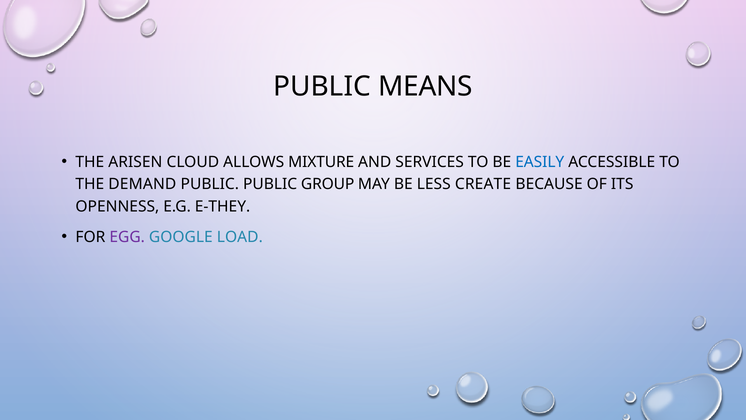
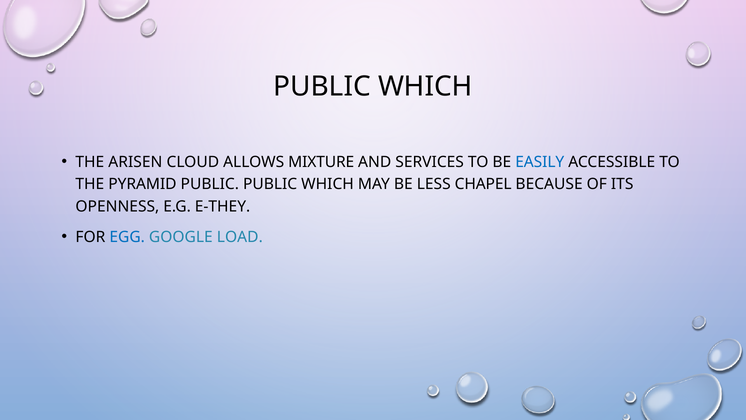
MEANS: MEANS -> WHICH (425, 86)
DEMAND: DEMAND -> PYRAMID (142, 184)
PUBLIC PUBLIC GROUP: GROUP -> WHICH (328, 184)
CREATE: CREATE -> CHAPEL (483, 184)
EGG colour: purple -> blue (127, 237)
